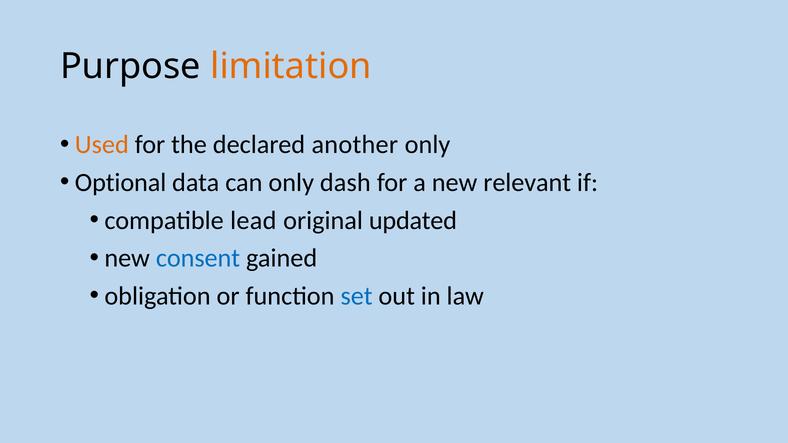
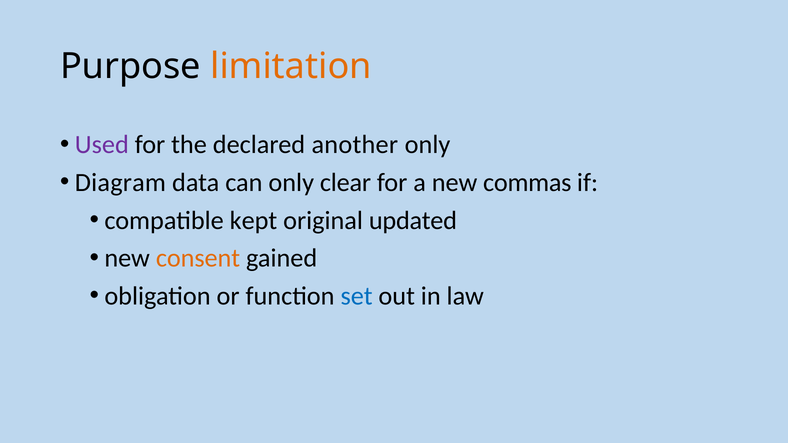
Used colour: orange -> purple (102, 145)
Optional: Optional -> Diagram (120, 183)
dash: dash -> clear (346, 183)
relevant: relevant -> commas (527, 183)
lead: lead -> kept (253, 221)
consent colour: blue -> orange (198, 258)
